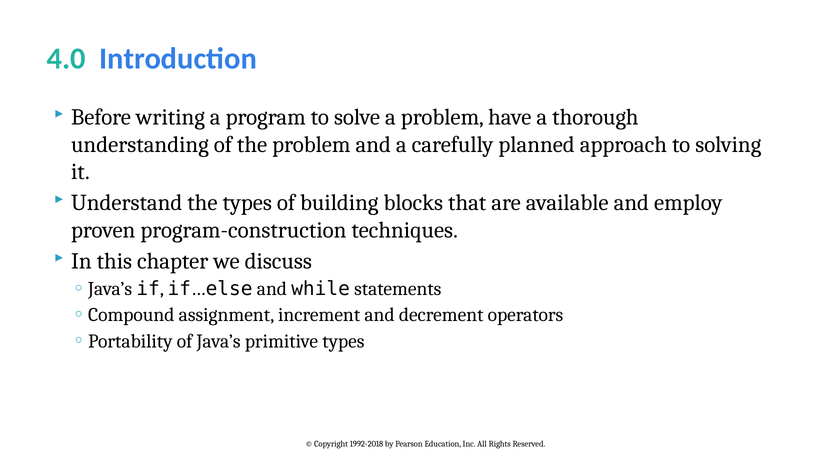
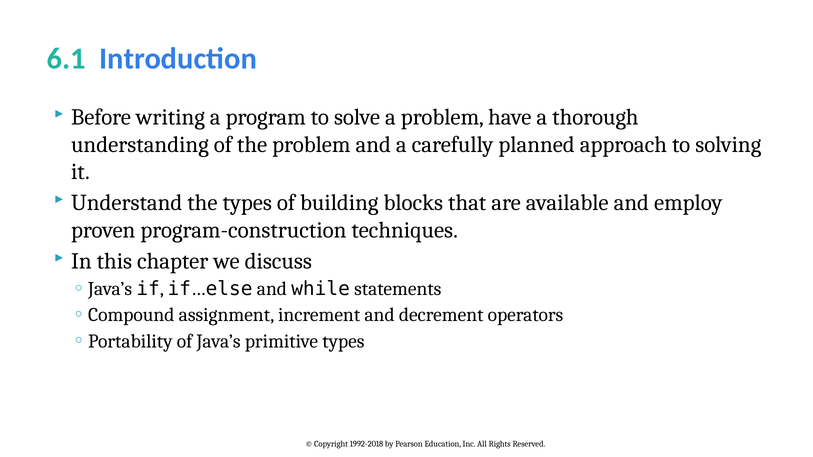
4.0: 4.0 -> 6.1 (66, 59)
